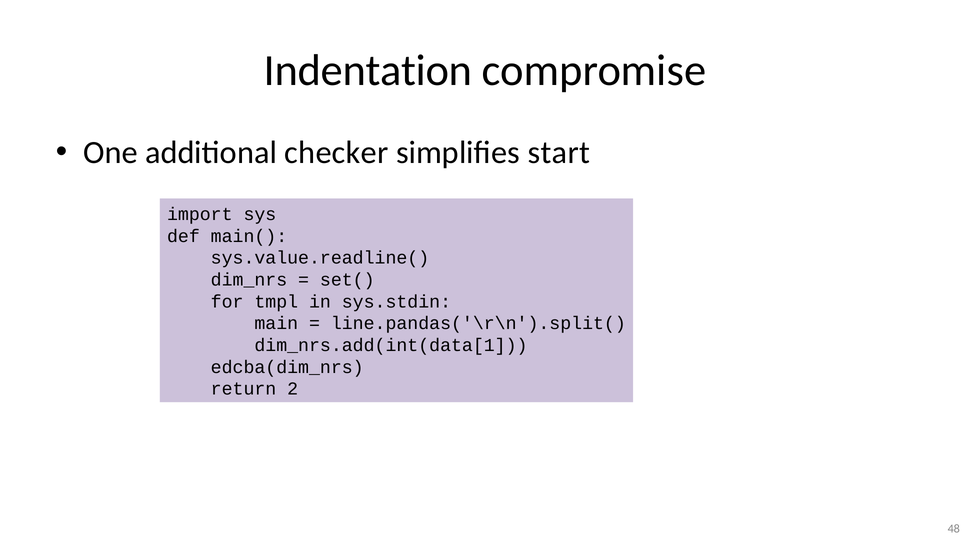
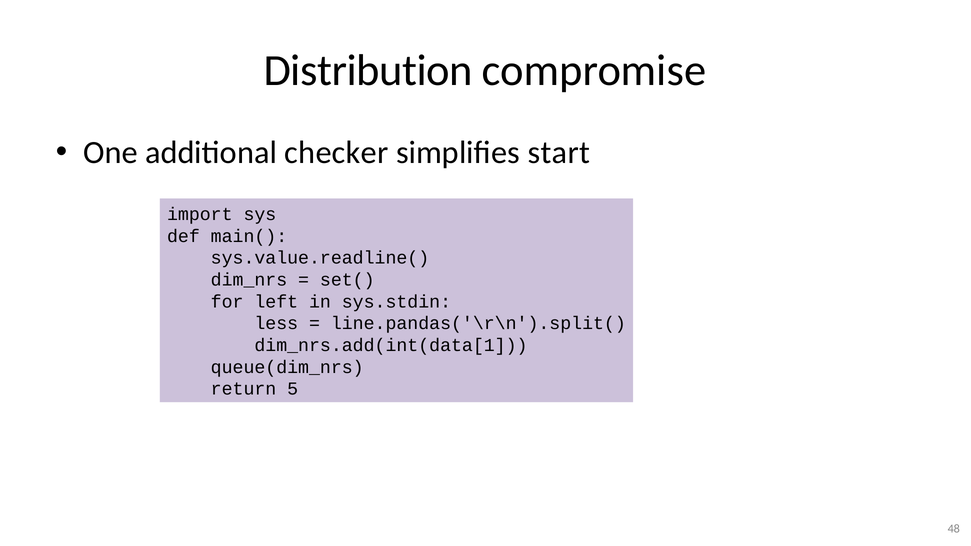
Indentation: Indentation -> Distribution (368, 70)
tmpl: tmpl -> left (276, 302)
main: main -> less (276, 324)
edcba(dim_nrs: edcba(dim_nrs -> queue(dim_nrs (287, 367)
2: 2 -> 5 (293, 389)
